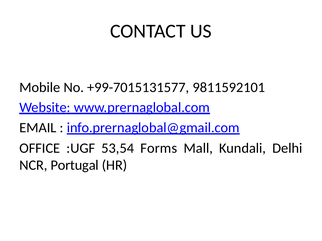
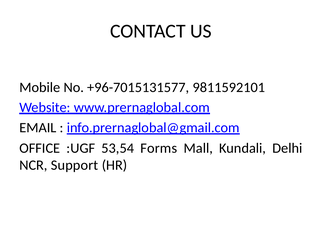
+99-7015131577: +99-7015131577 -> +96-7015131577 (138, 88)
Portugal: Portugal -> Support (75, 166)
